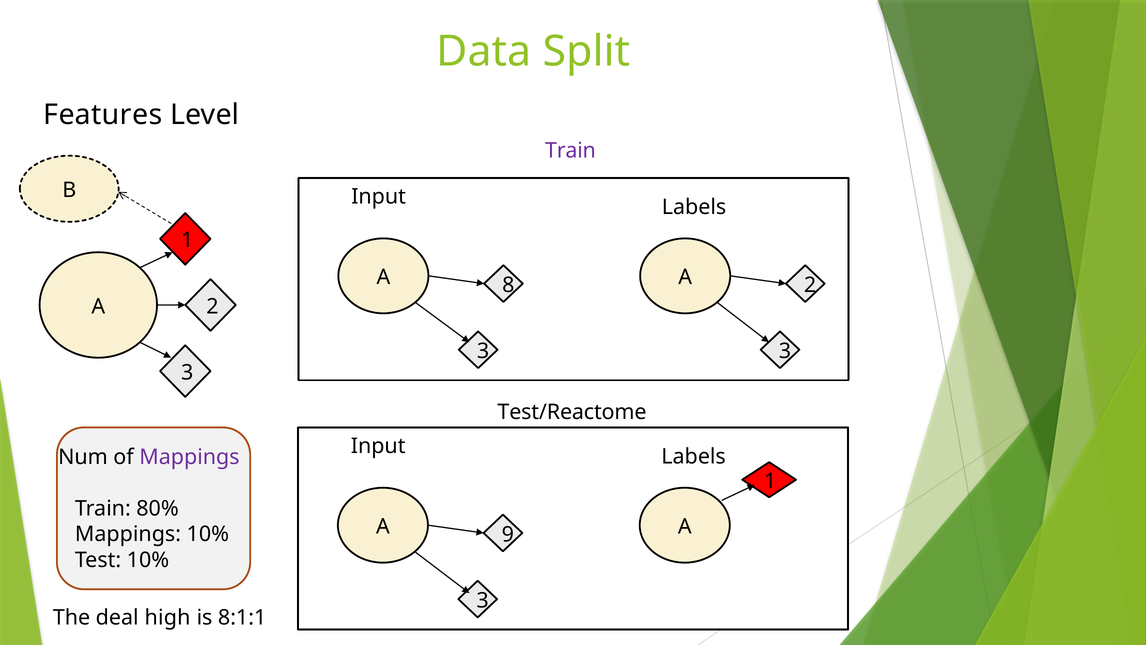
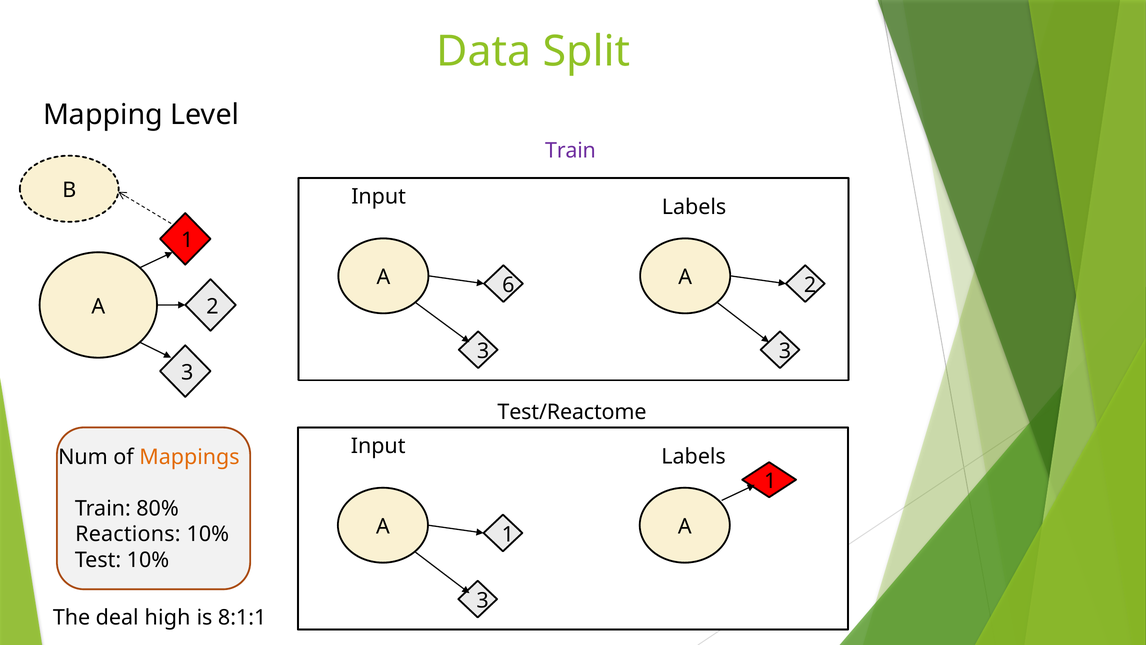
Features: Features -> Mapping (103, 115)
8: 8 -> 6 (508, 285)
Mappings colour: purple -> orange (189, 457)
9: 9 -> 1 (508, 534)
Mappings: Mappings -> Reactions (128, 534)
